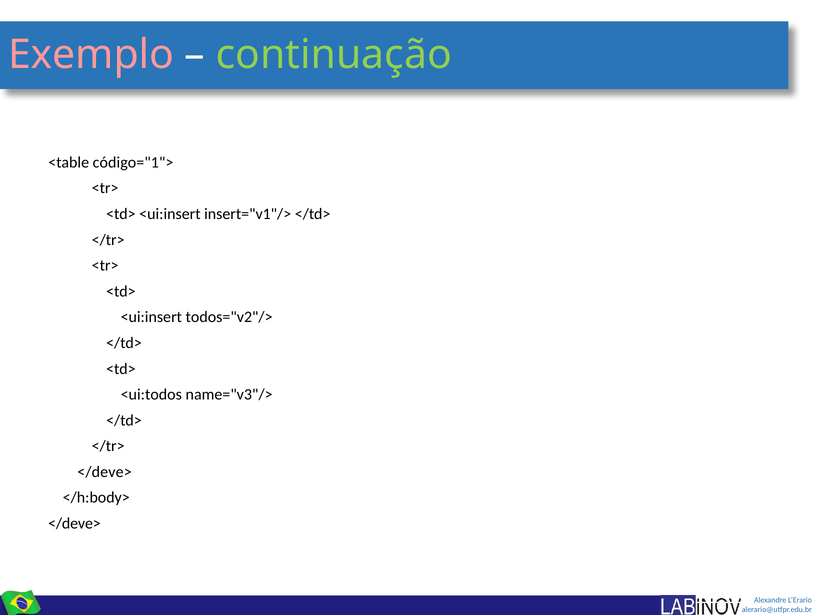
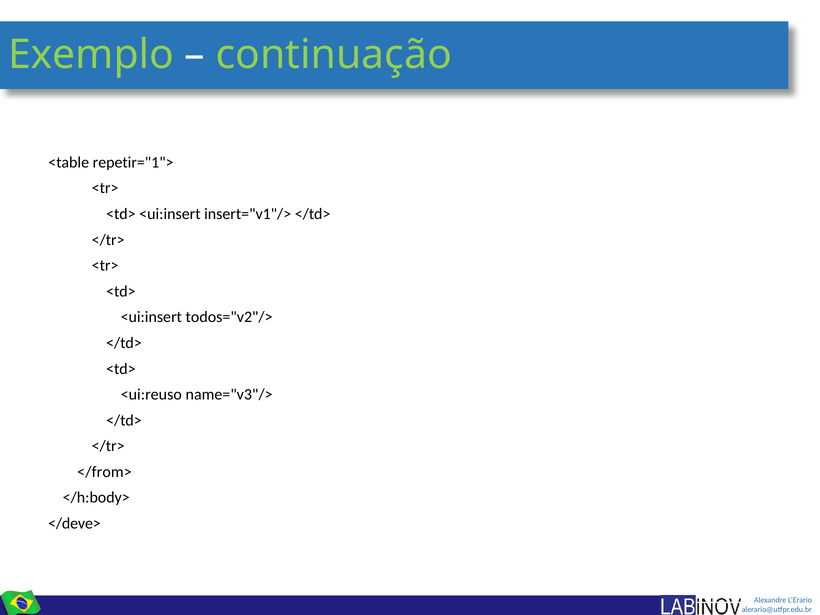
Exemplo colour: pink -> light green (91, 55)
código="1">: código="1"> -> repetir="1"> (133, 162)
<ui:todos: <ui:todos -> <ui:reuso (151, 395)
</deve>: </deve> -> </from> (105, 472)
